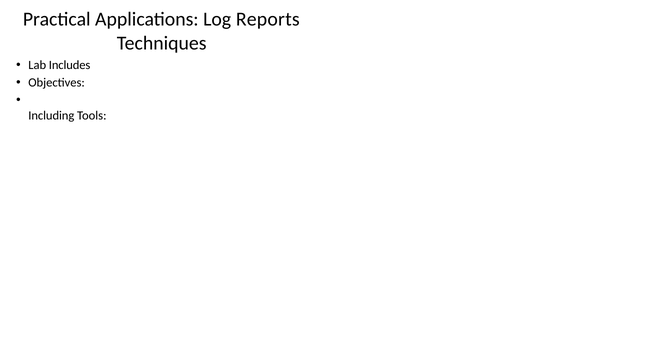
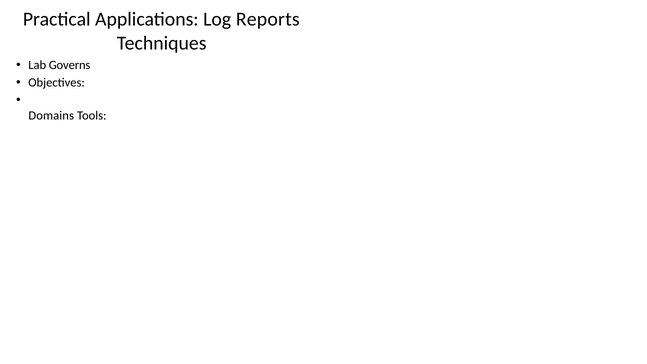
Includes: Includes -> Governs (70, 65)
Including: Including -> Domains (51, 115)
